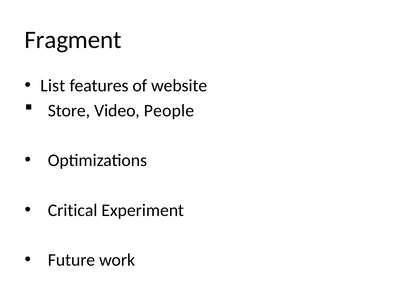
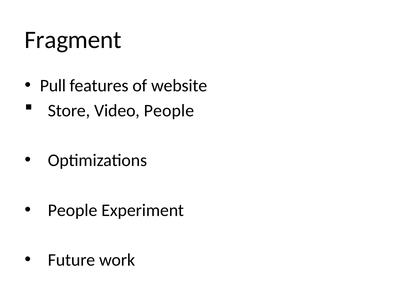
List: List -> Pull (53, 86)
Critical: Critical -> People (73, 210)
